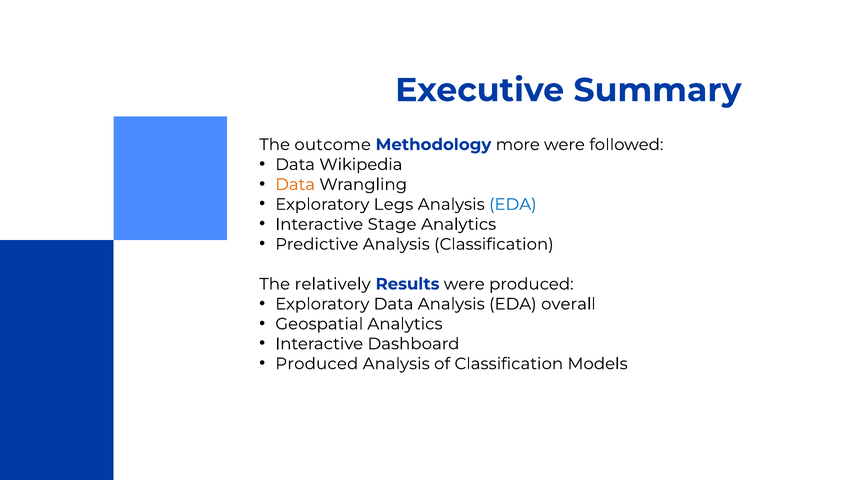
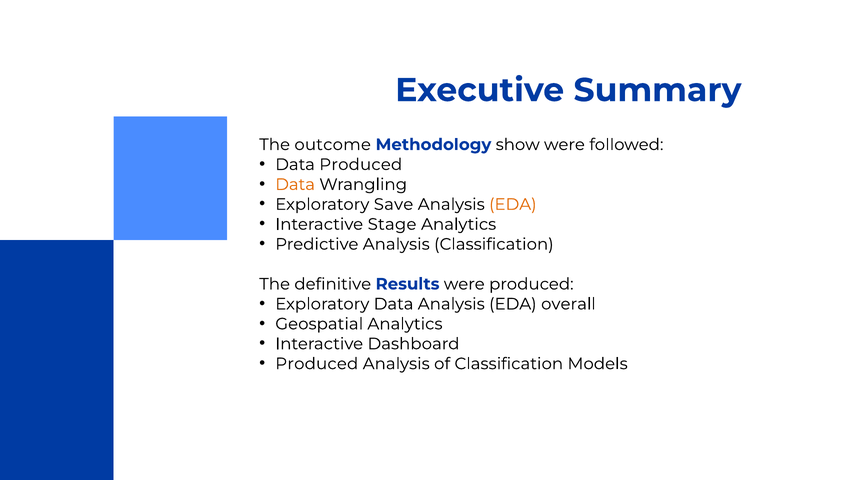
more: more -> show (518, 145)
Data Wikipedia: Wikipedia -> Produced (361, 164)
Legs: Legs -> Save (394, 204)
EDA colour: blue -> orange (513, 204)
relatively: relatively -> definitive (333, 284)
